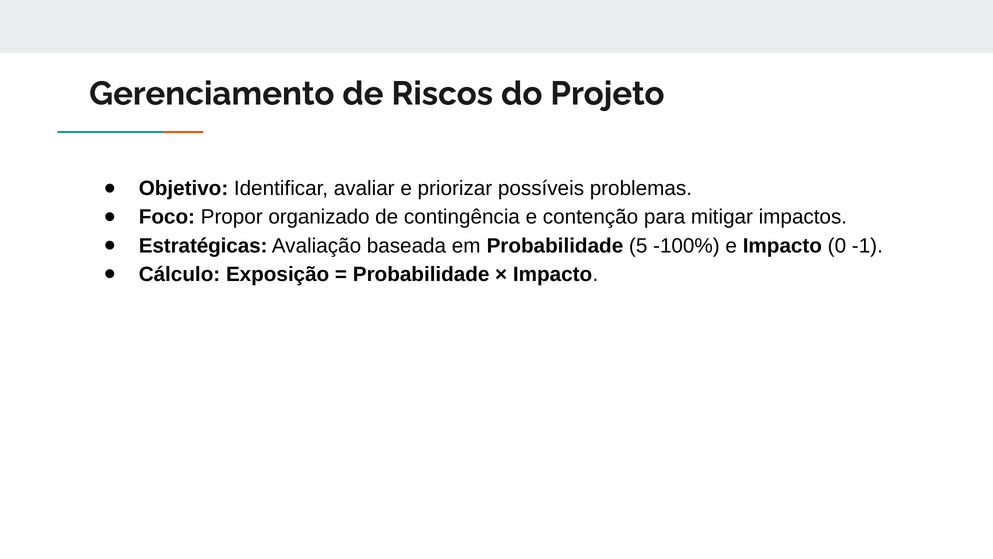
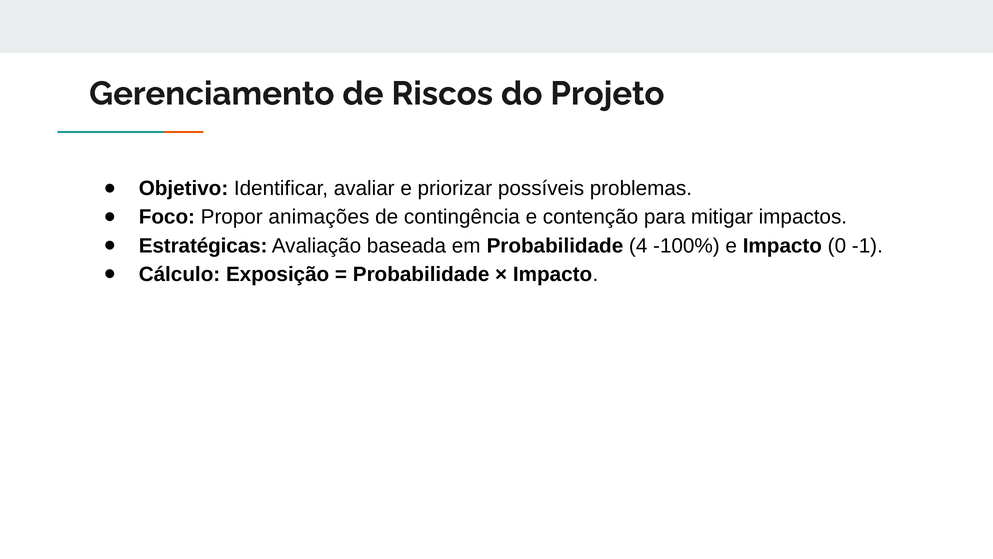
organizado: organizado -> animações (319, 217)
5: 5 -> 4 (638, 245)
